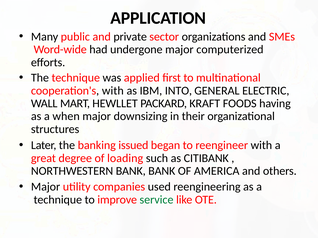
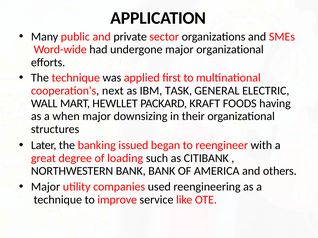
major computerized: computerized -> organizational (230, 50)
cooperation's with: with -> next (113, 91)
INTO: INTO -> TASK (178, 91)
service colour: green -> black (157, 200)
